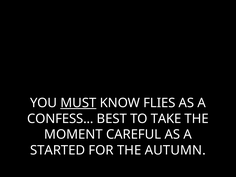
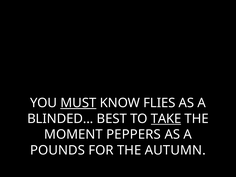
CONFESS: CONFESS -> BLINDED (60, 119)
TAKE underline: none -> present (166, 119)
CAREFUL: CAREFUL -> PEPPERS (134, 134)
STARTED: STARTED -> POUNDS (58, 150)
